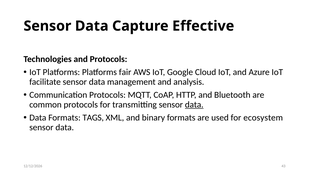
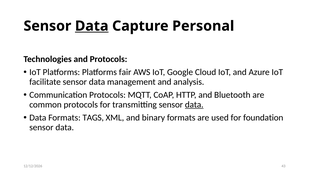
Data underline: none -> present (92, 26)
Effective: Effective -> Personal (203, 26)
ecosystem: ecosystem -> foundation (263, 118)
